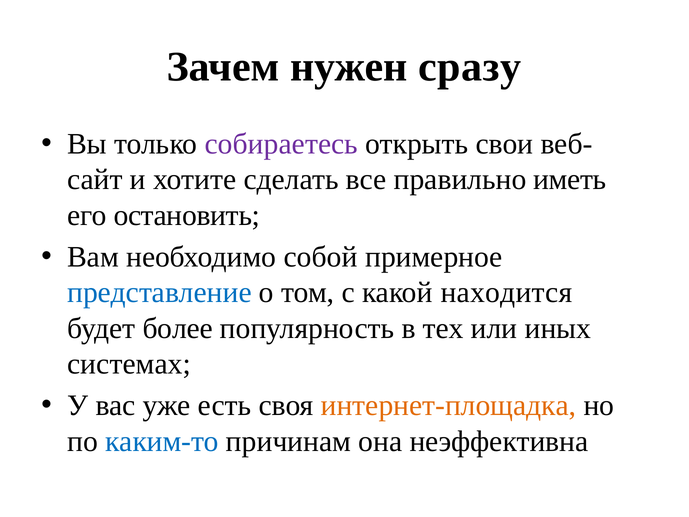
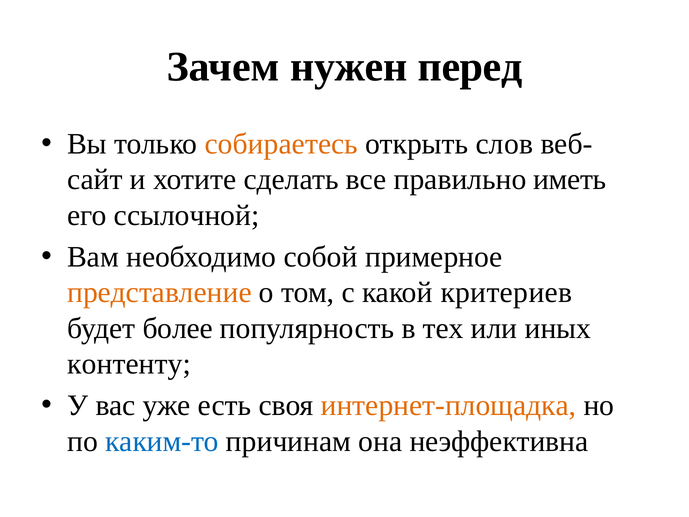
сразу: сразу -> перед (470, 67)
собираетесь colour: purple -> orange (281, 144)
свои: свои -> слов (504, 144)
остановить: остановить -> ссылочной (187, 215)
представление colour: blue -> orange (159, 292)
находится: находится -> критериев (506, 292)
системах: системах -> контенту (129, 364)
